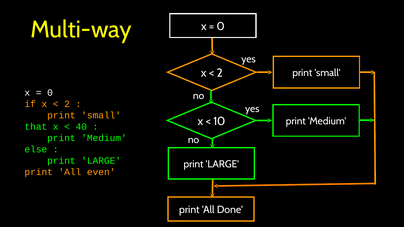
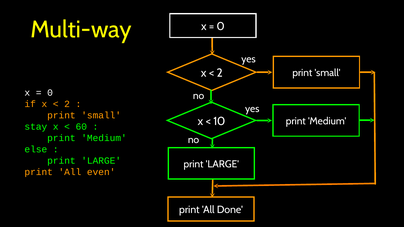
that: that -> stay (36, 127)
40: 40 -> 60 (81, 127)
